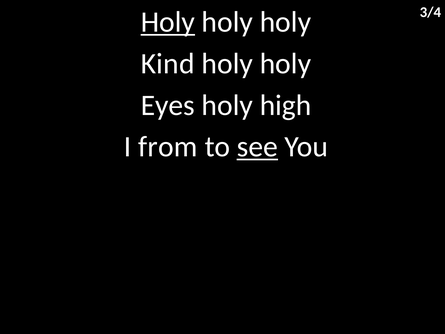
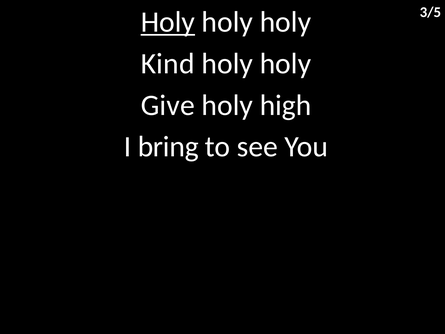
3/4: 3/4 -> 3/5 (430, 12)
Eyes: Eyes -> Give (168, 105)
from: from -> bring (168, 147)
see underline: present -> none (257, 147)
